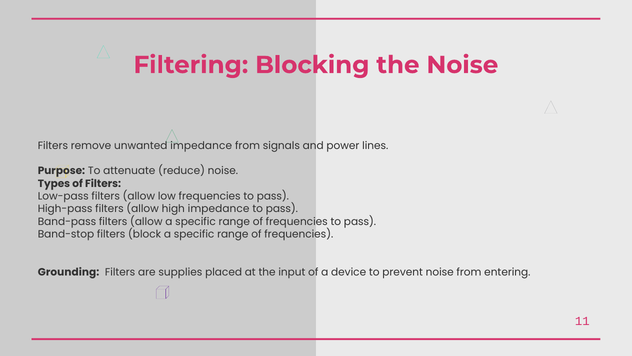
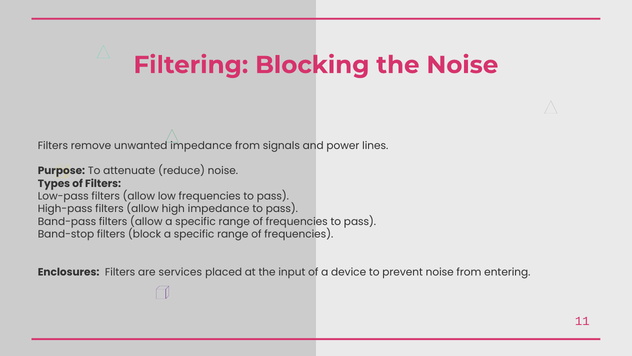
Grounding: Grounding -> Enclosures (69, 272)
supplies: supplies -> services (180, 272)
